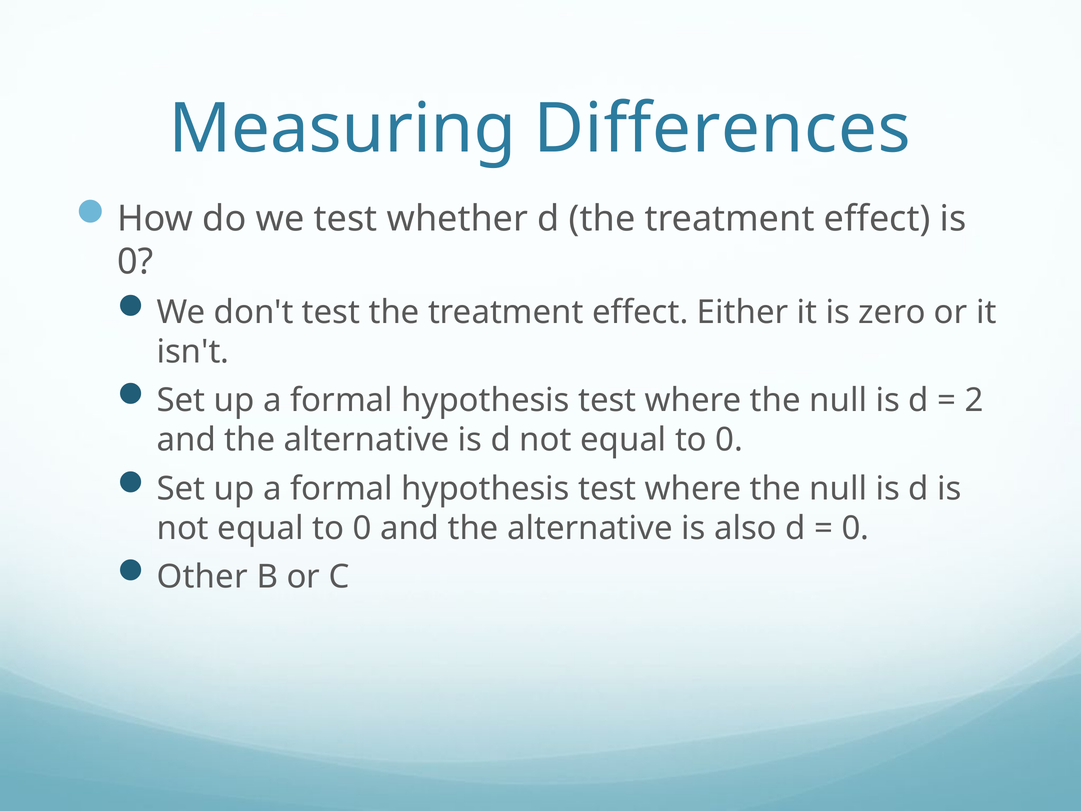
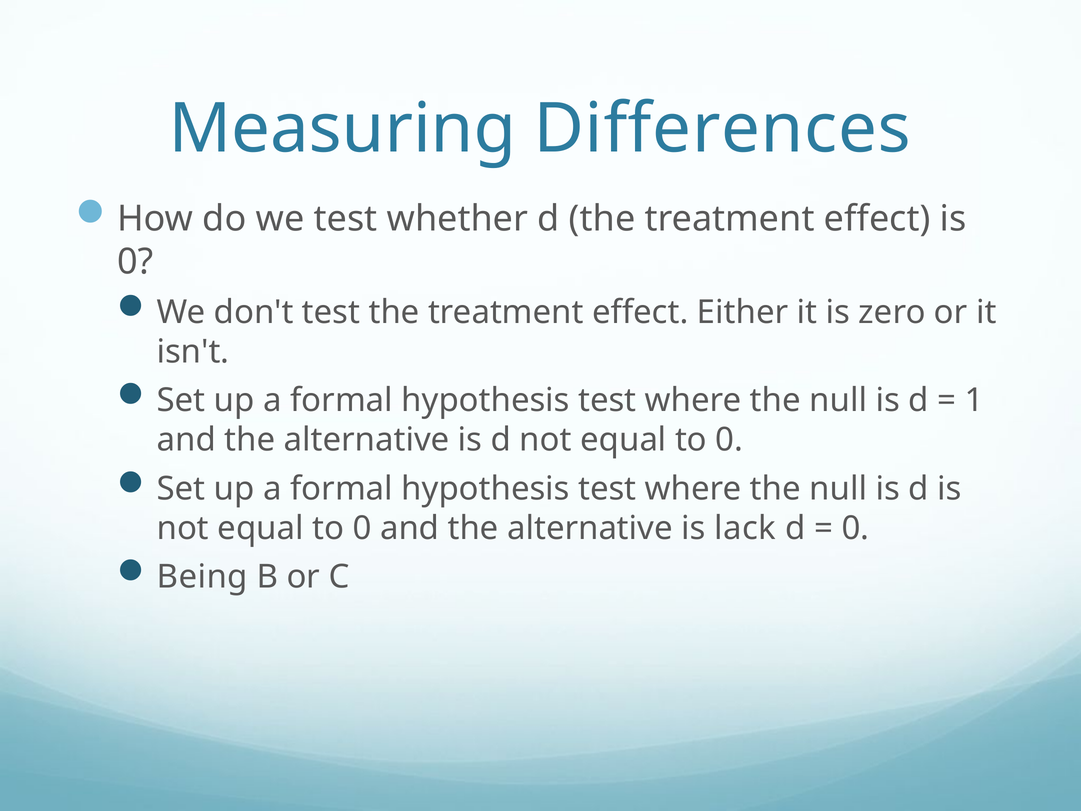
2: 2 -> 1 (974, 400)
also: also -> lack (745, 528)
Other: Other -> Being (202, 577)
